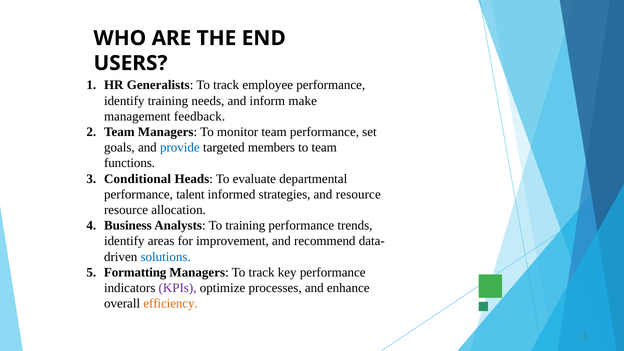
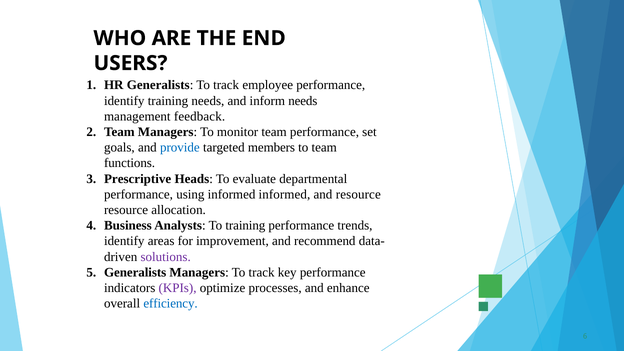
inform make: make -> needs (303, 101)
Conditional: Conditional -> Prescriptive (138, 179)
talent: talent -> using (190, 194)
informed strategies: strategies -> informed (284, 194)
solutions colour: blue -> purple (166, 257)
Formatting: Formatting -> Generalists (135, 272)
efficiency colour: orange -> blue (171, 304)
